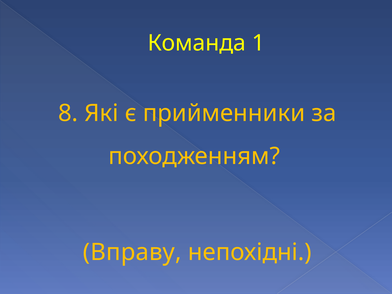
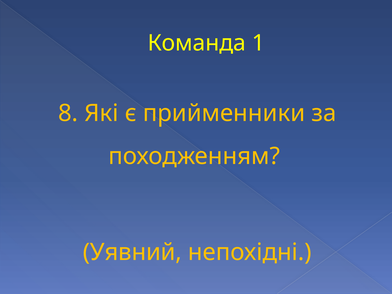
Вправу: Вправу -> Уявний (132, 252)
